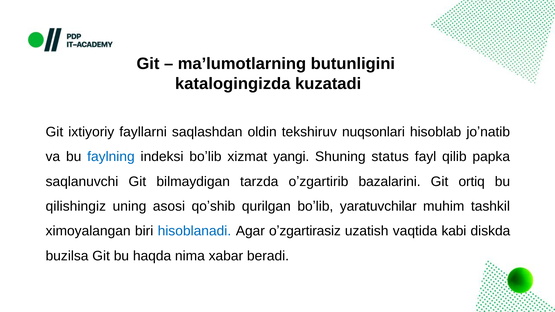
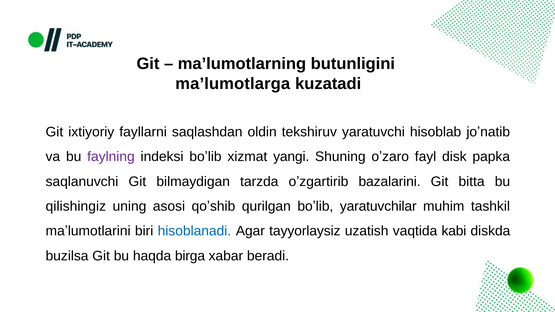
katalogingizda: katalogingizda -> maʼlumotlarga (233, 84)
nuqsonlari: nuqsonlari -> yaratuvchi (373, 132)
faylning colour: blue -> purple (111, 157)
status: status -> oʼzaro (390, 157)
qilib: qilib -> disk (454, 157)
ortiq: ortiq -> bitta (472, 182)
ximoyalangan: ximoyalangan -> maʼlumotlarini (88, 231)
oʼzgartirasiz: oʼzgartirasiz -> tayyorlaysiz (305, 231)
nima: nima -> birga (190, 256)
